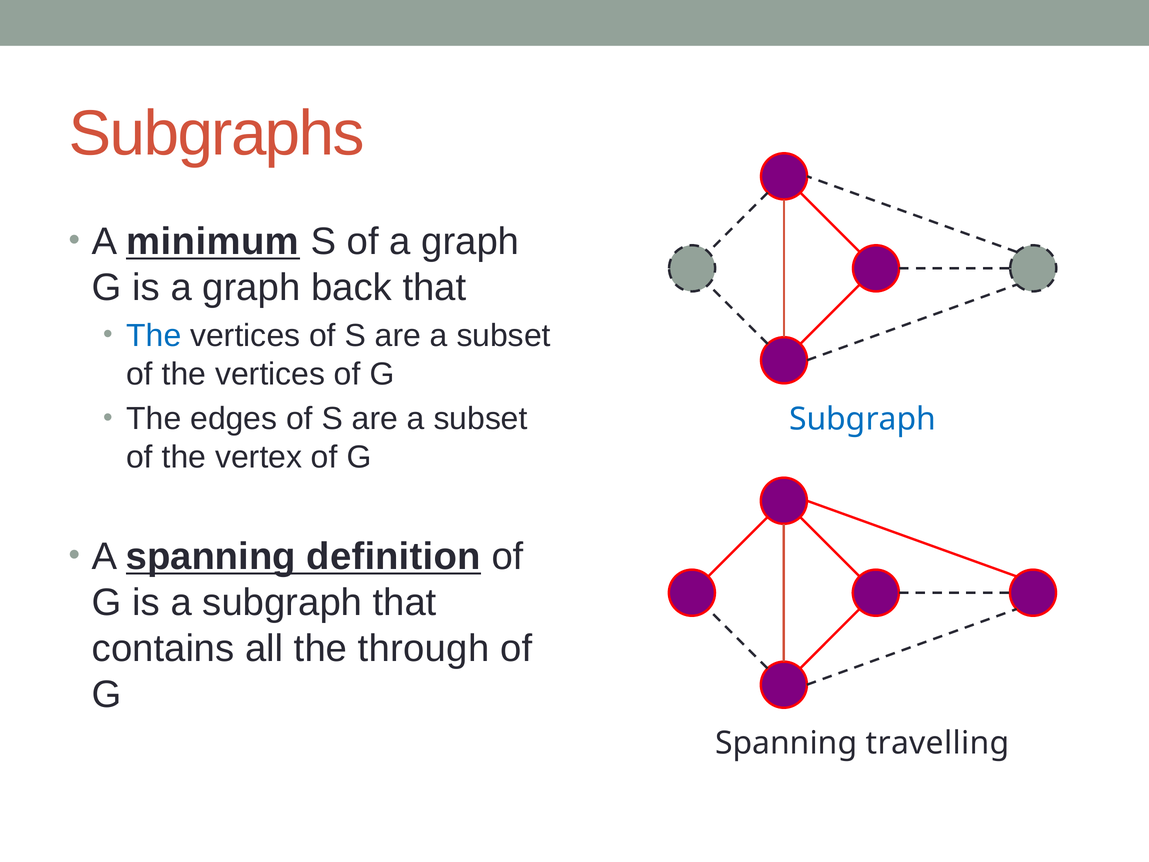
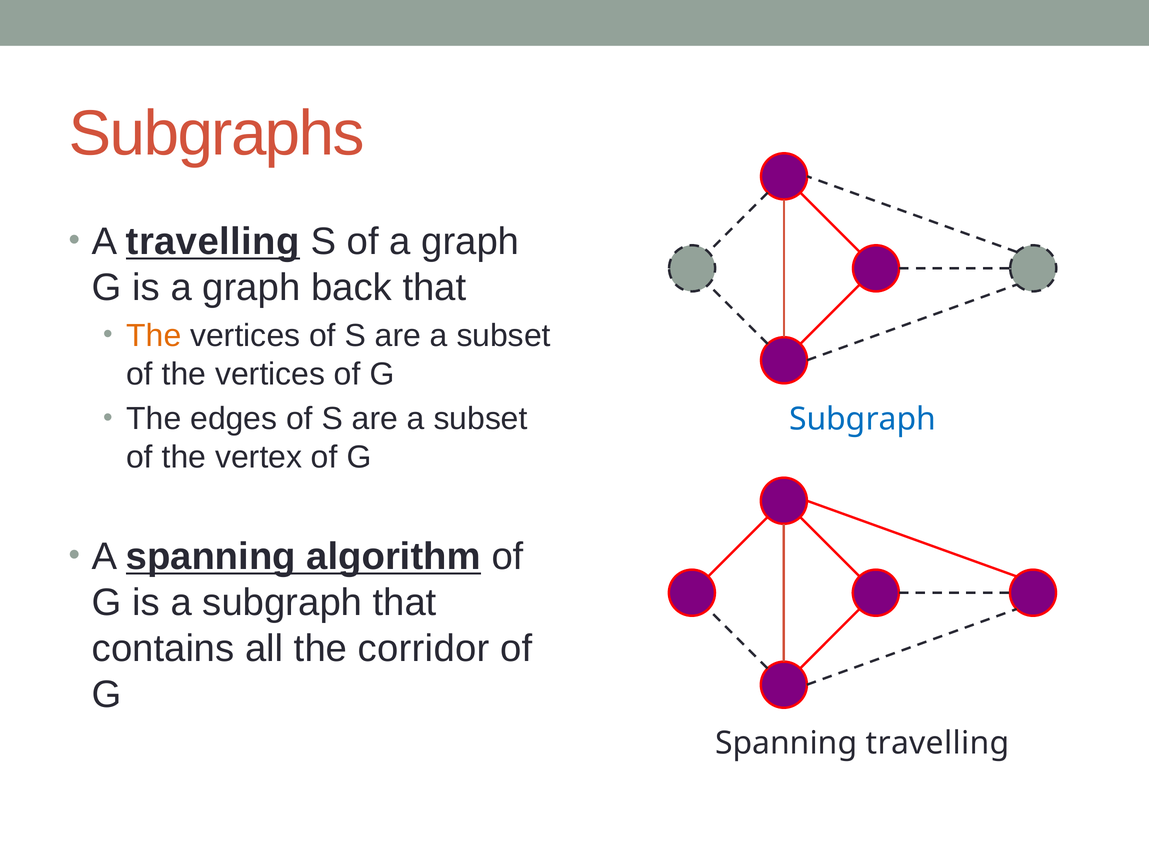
A minimum: minimum -> travelling (213, 242)
The colour: blue -> orange (154, 336)
definition: definition -> algorithm (394, 556)
through: through -> corridor (424, 648)
